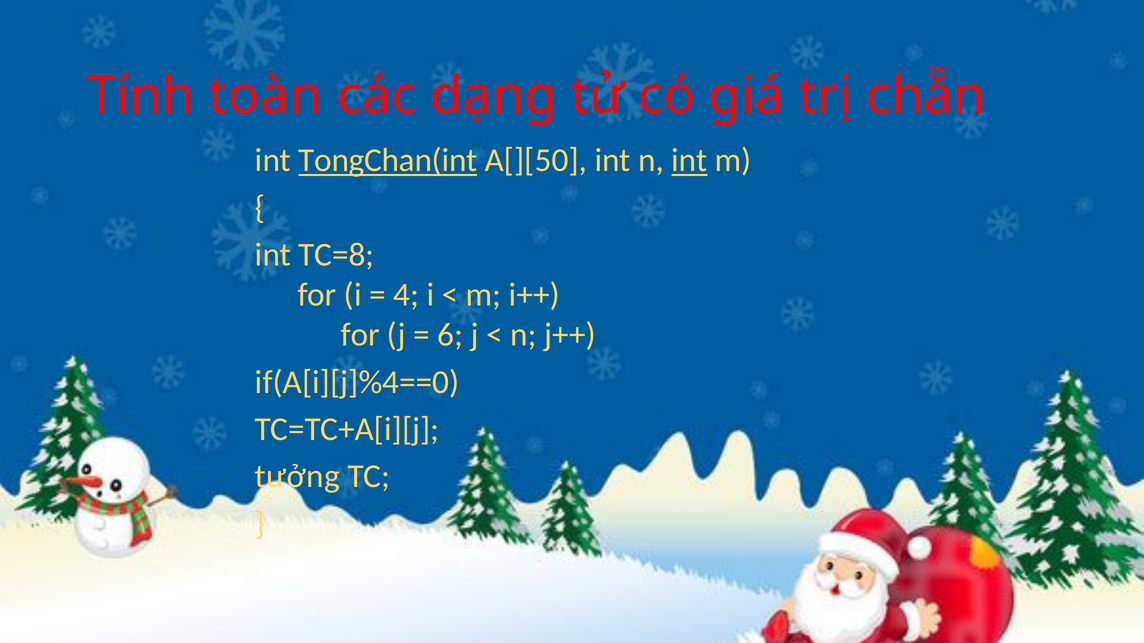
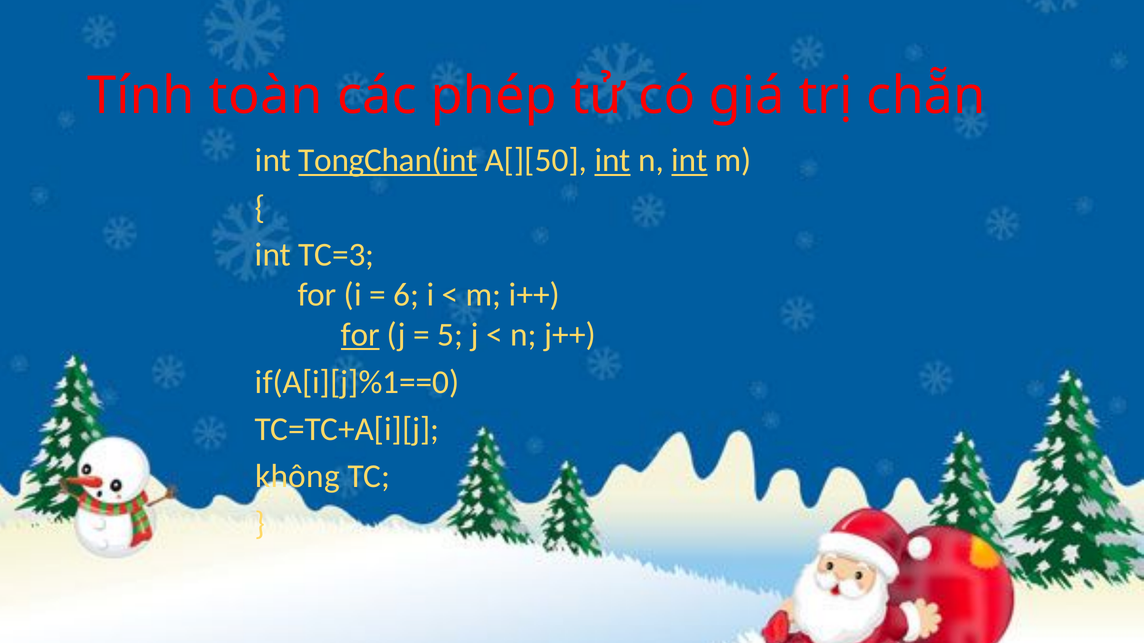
dạng: dạng -> phép (494, 96)
int underline: none -> present (613, 161)
TC=8: TC=8 -> TC=3 (336, 255)
4: 4 -> 6 (406, 295)
for underline: none -> present (360, 335)
6: 6 -> 5 (450, 335)
if(A[i][j]%4==0: if(A[i][j]%4==0 -> if(A[i][j]%1==0 (357, 382)
tưởng: tưởng -> không (297, 477)
